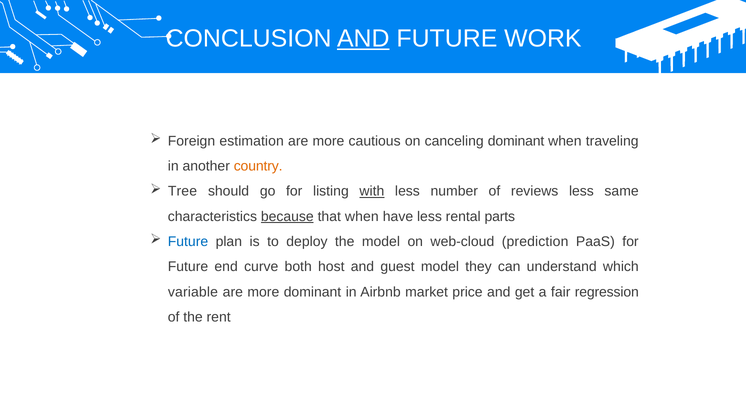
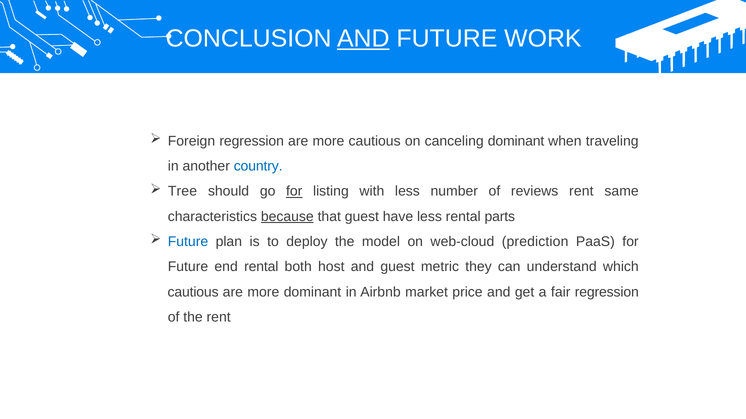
Foreign estimation: estimation -> regression (252, 141)
country colour: orange -> blue (258, 166)
for underline: none -> present (294, 192)
with underline: present -> none (372, 192)
reviews less: less -> rent (581, 192)
that when: when -> guest (362, 217)
end curve: curve -> rental (261, 267)
guest model: model -> metric (440, 267)
variable: variable -> cautious (193, 292)
